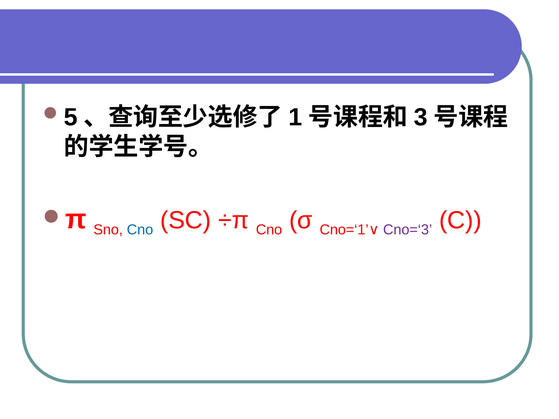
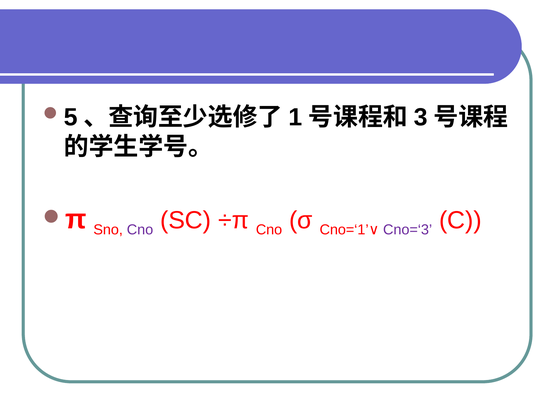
Cno colour: blue -> purple (140, 230)
